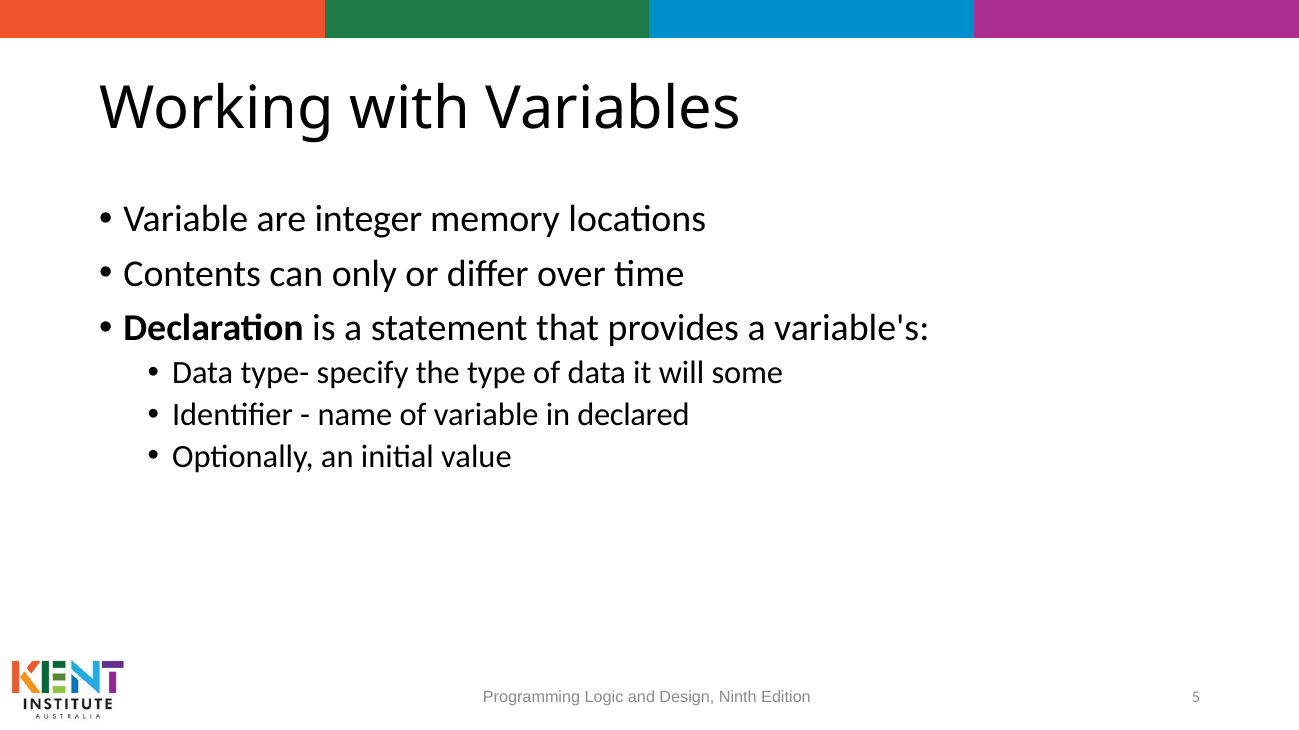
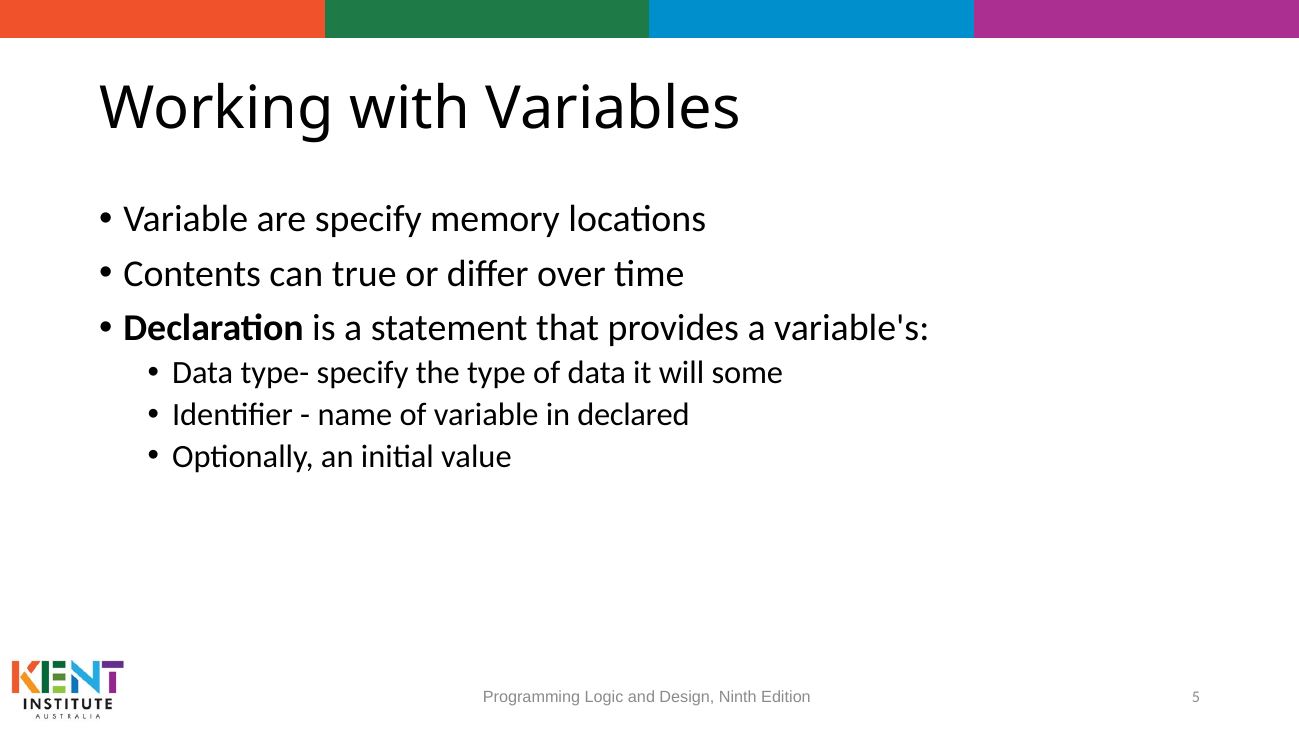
are integer: integer -> specify (368, 220)
only: only -> true (364, 274)
